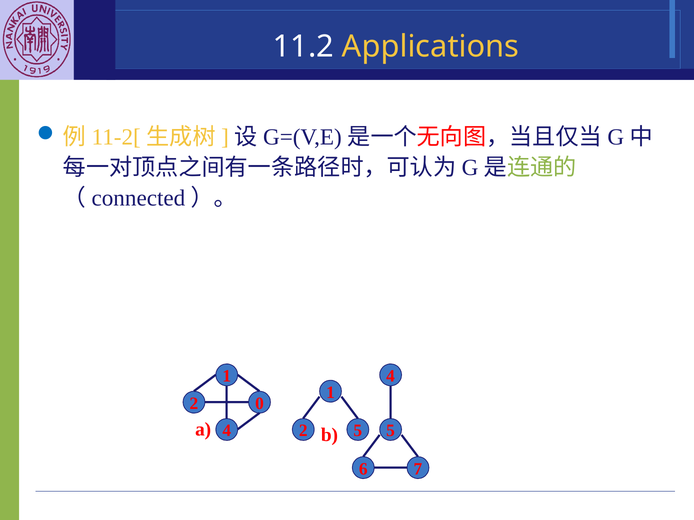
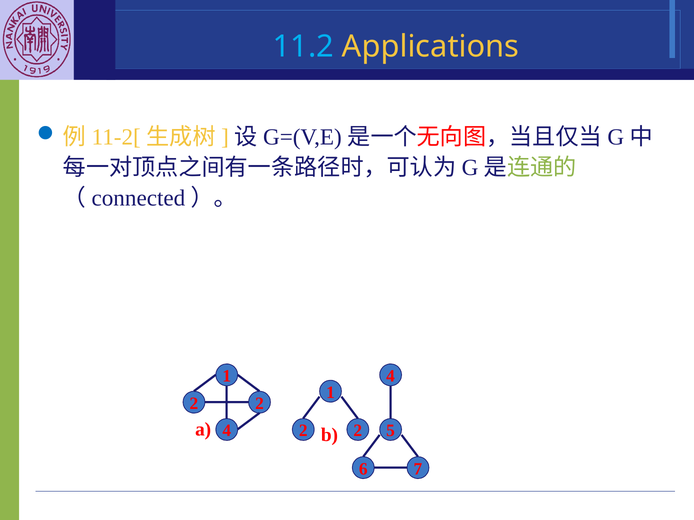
11.2 colour: white -> light blue (303, 47)
0: 0 -> 2 (259, 404)
5: 5 -> 2 (358, 431)
